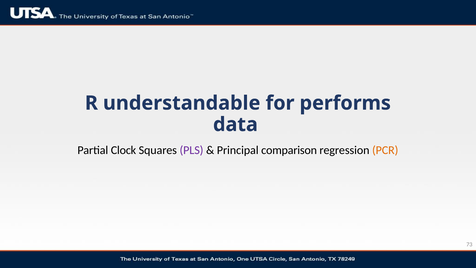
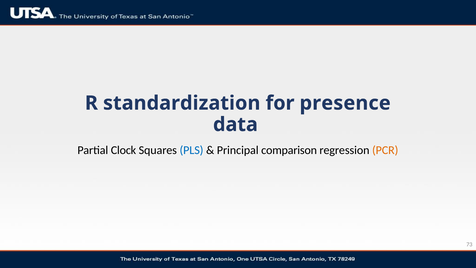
understandable: understandable -> standardization (182, 103)
performs: performs -> presence (345, 103)
PLS colour: purple -> blue (192, 150)
